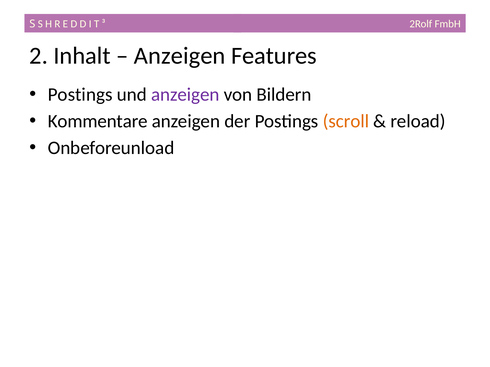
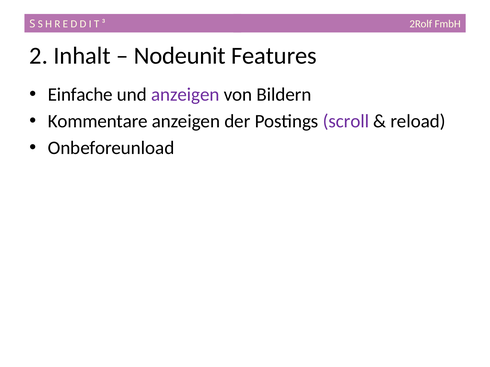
Anzeigen: Anzeigen -> Nodeunit (180, 56)
Postings: Postings -> Einfache (80, 95)
scroll colour: orange -> purple (346, 121)
